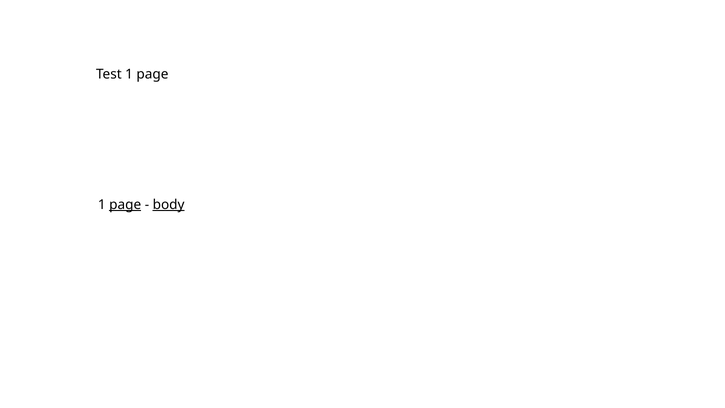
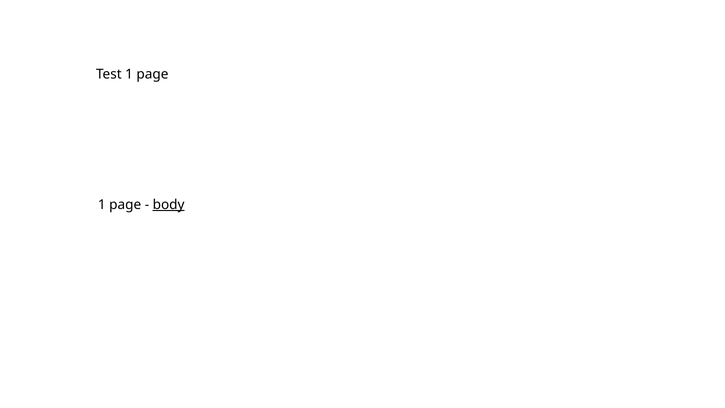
page underline: present -> none (125, 205)
